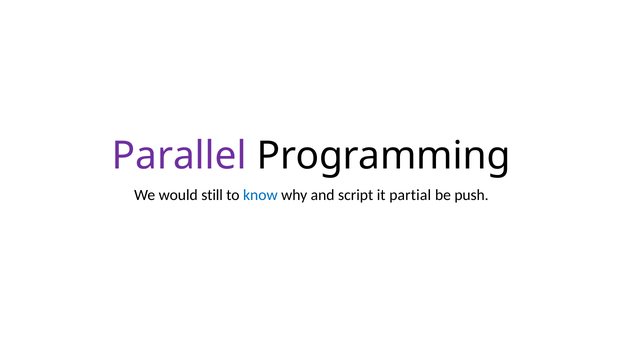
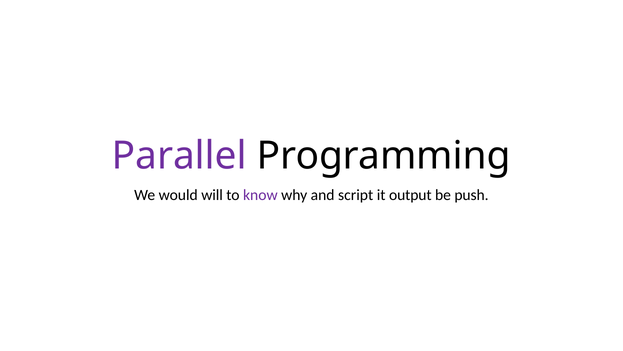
still: still -> will (212, 195)
know colour: blue -> purple (260, 195)
partial: partial -> output (410, 195)
